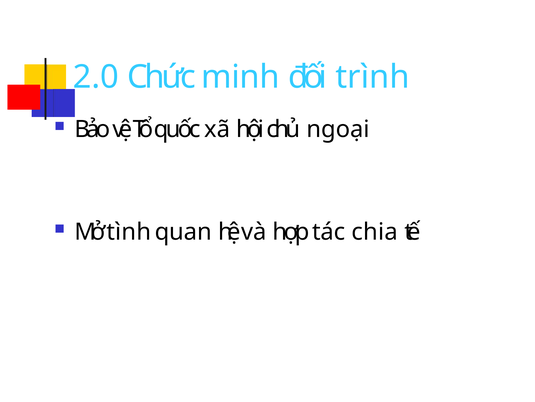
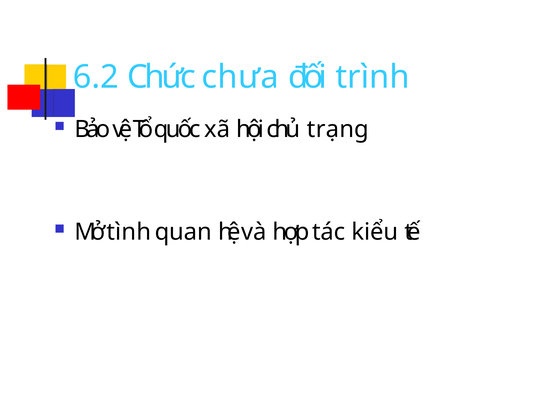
2.0: 2.0 -> 6.2 (96, 77)
minh: minh -> chưa (240, 77)
ngoại: ngoại -> trạng (338, 129)
chia: chia -> kiểu (375, 232)
